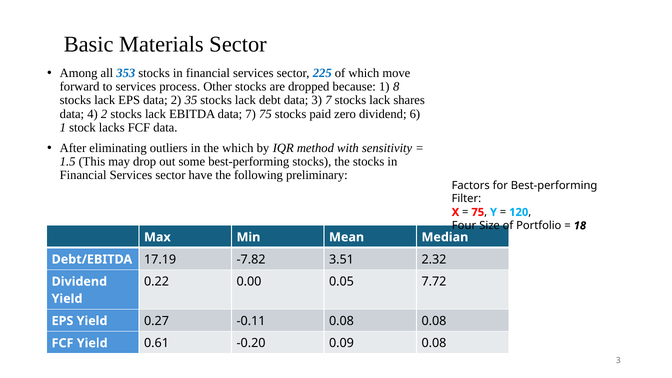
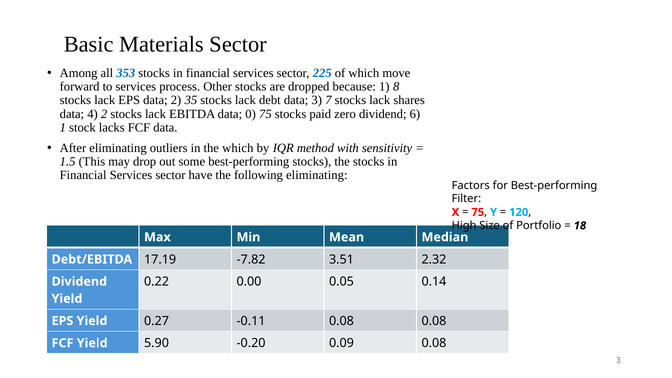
data 7: 7 -> 0 (251, 114)
following preliminary: preliminary -> eliminating (317, 175)
Four: Four -> High (464, 226)
7.72: 7.72 -> 0.14 (434, 282)
0.61: 0.61 -> 5.90 (157, 343)
